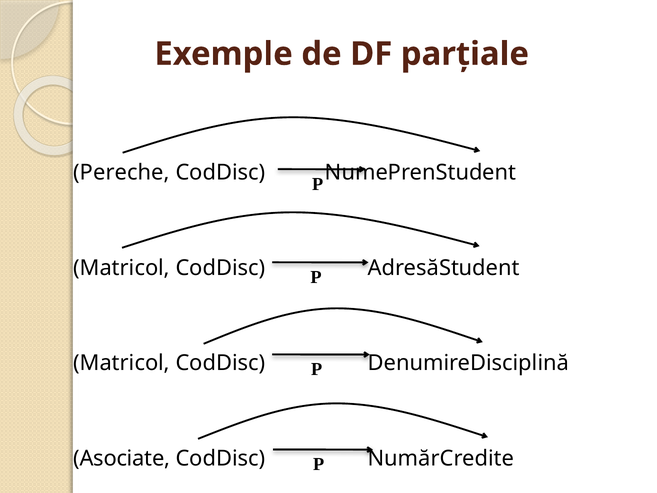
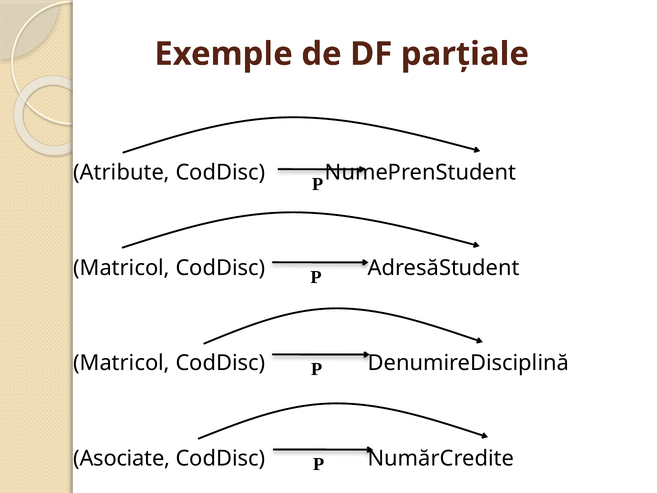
Pereche: Pereche -> Atribute (122, 172)
